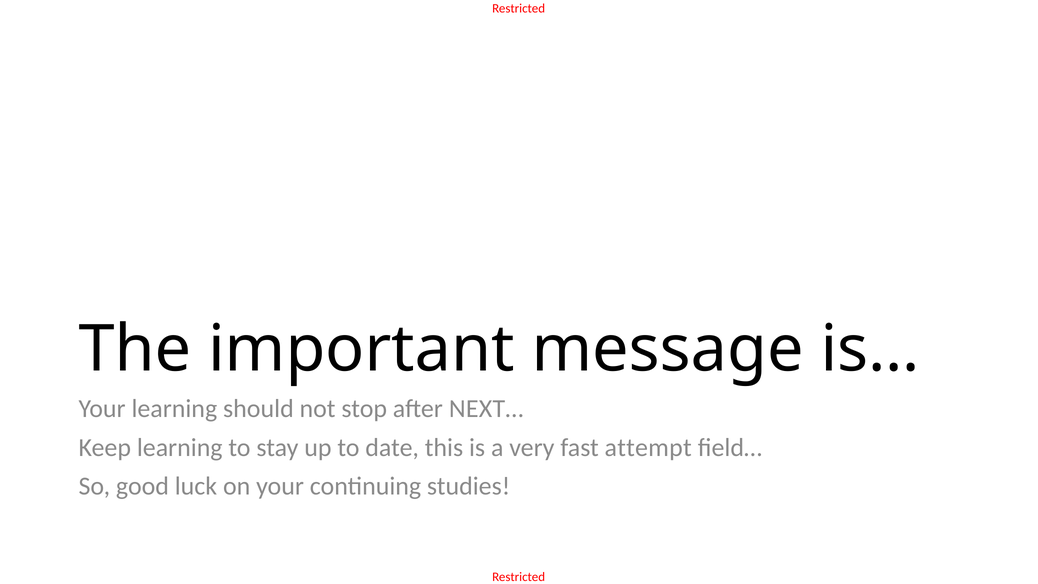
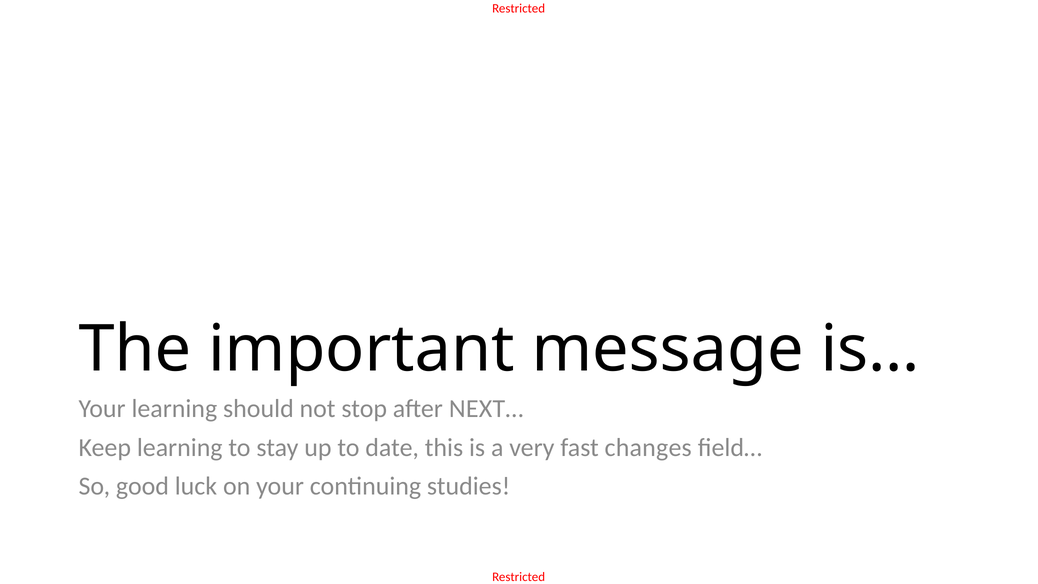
attempt: attempt -> changes (648, 447)
